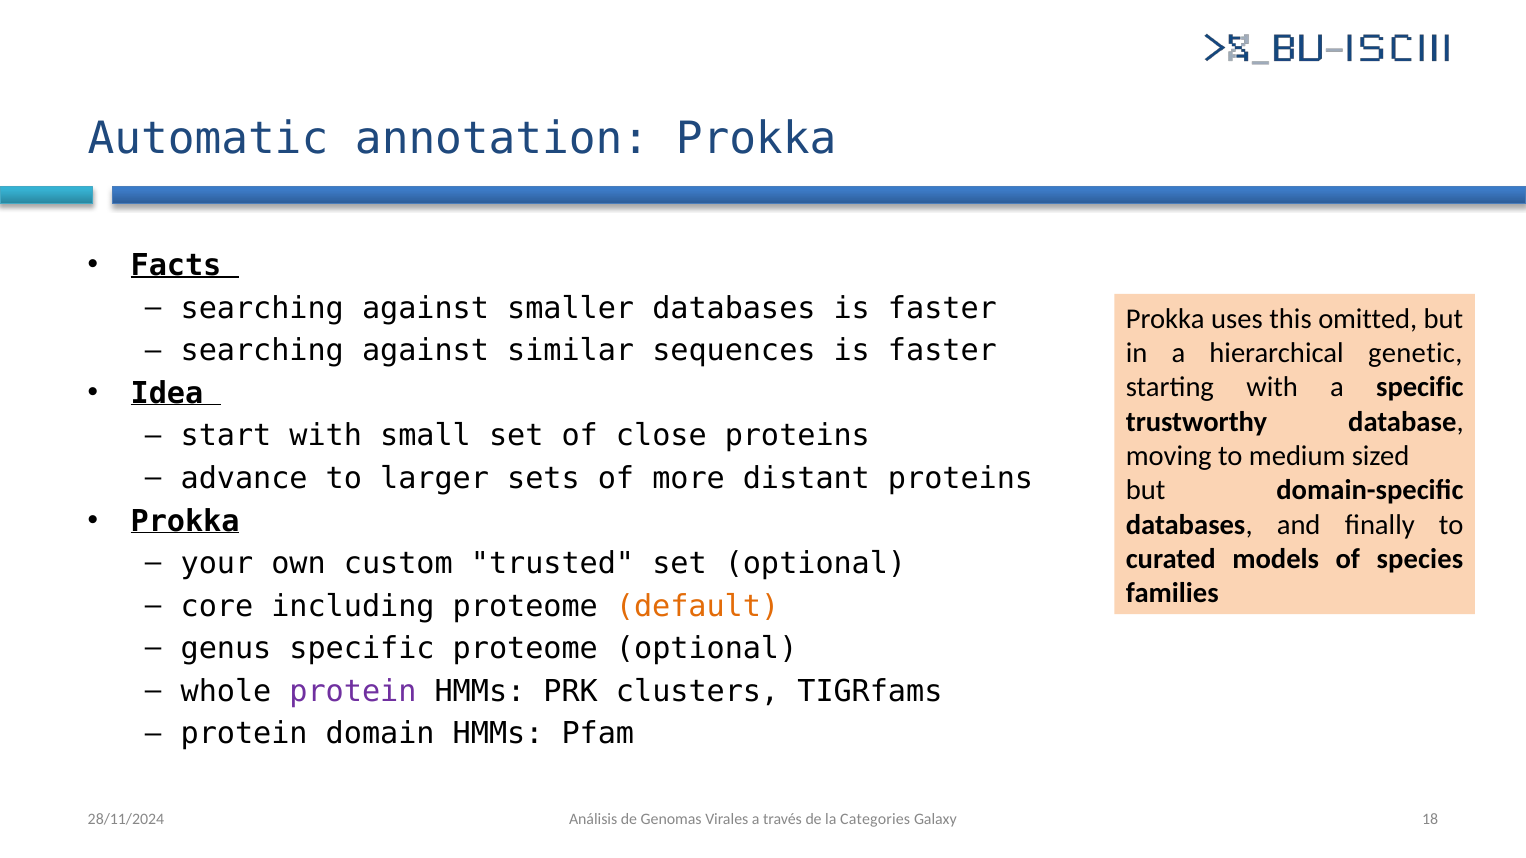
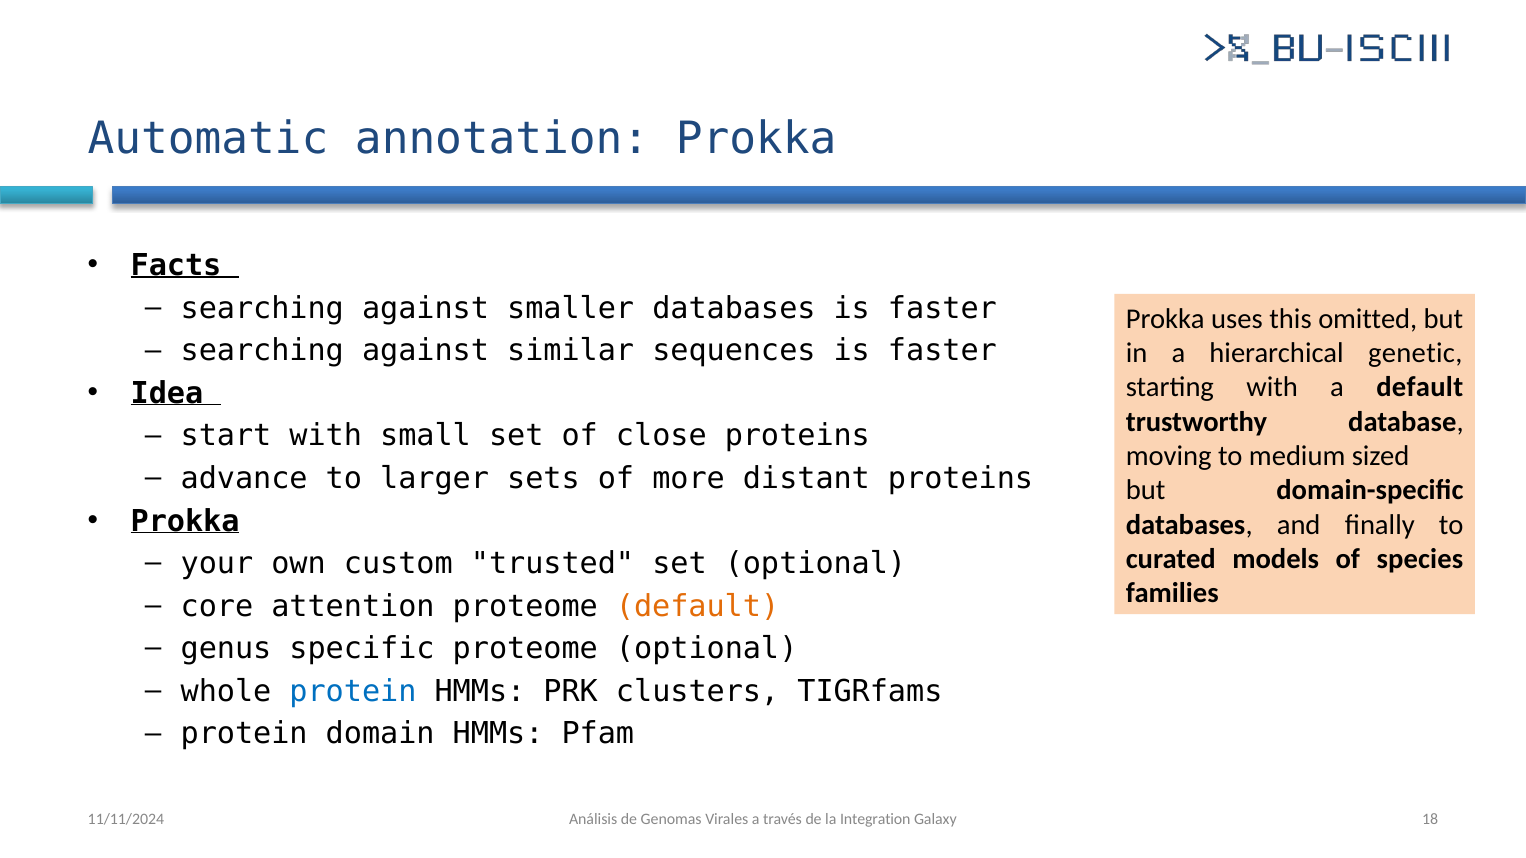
a specific: specific -> default (1420, 388)
including: including -> attention (353, 607)
protein colour: purple -> blue (353, 692)
28/11/2024: 28/11/2024 -> 11/11/2024 (126, 820)
Categories: Categories -> Integration (875, 820)
